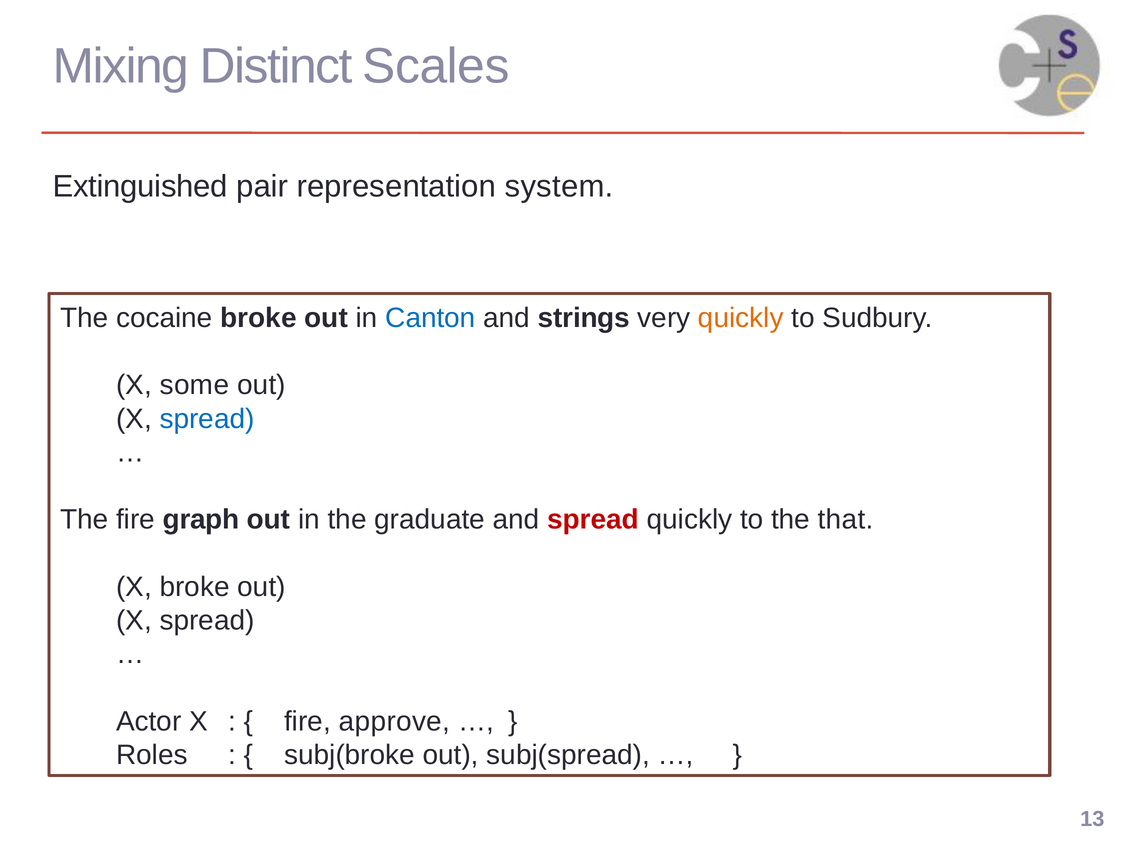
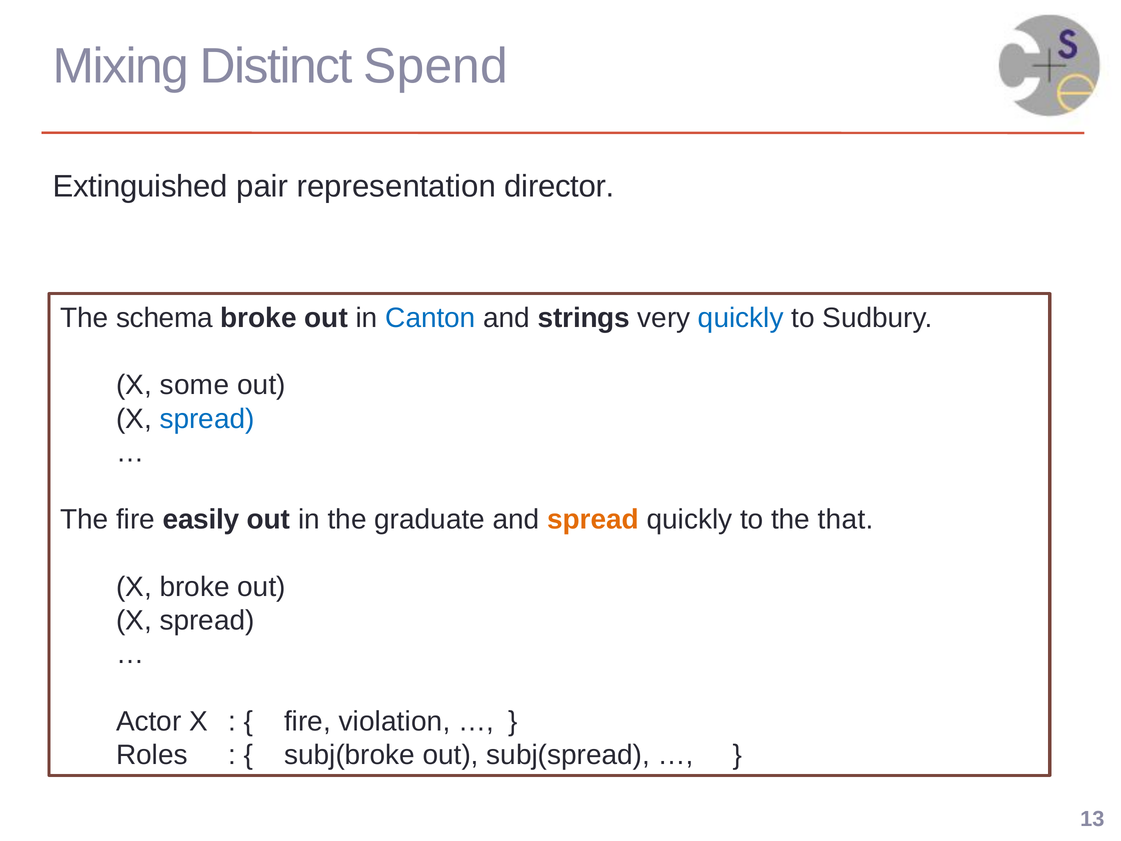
Scales: Scales -> Spend (436, 66)
system: system -> director (559, 187)
cocaine: cocaine -> schema (164, 318)
quickly colour: orange -> blue (741, 318)
graph: graph -> easily (201, 520)
spread colour: red -> orange (593, 520)
approve: approve -> violation (395, 721)
